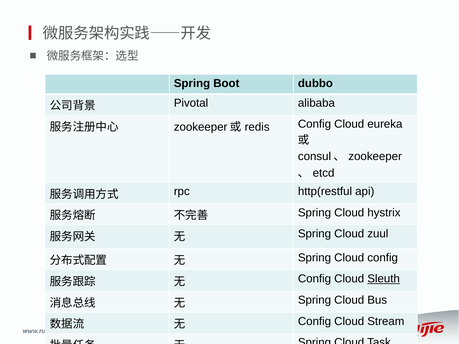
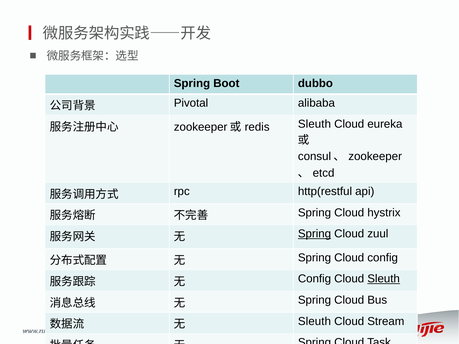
Config: Config -> Sleuth (314, 124)
Spring underline: none -> present (315, 234)
Config: Config -> Sleuth (314, 321)
